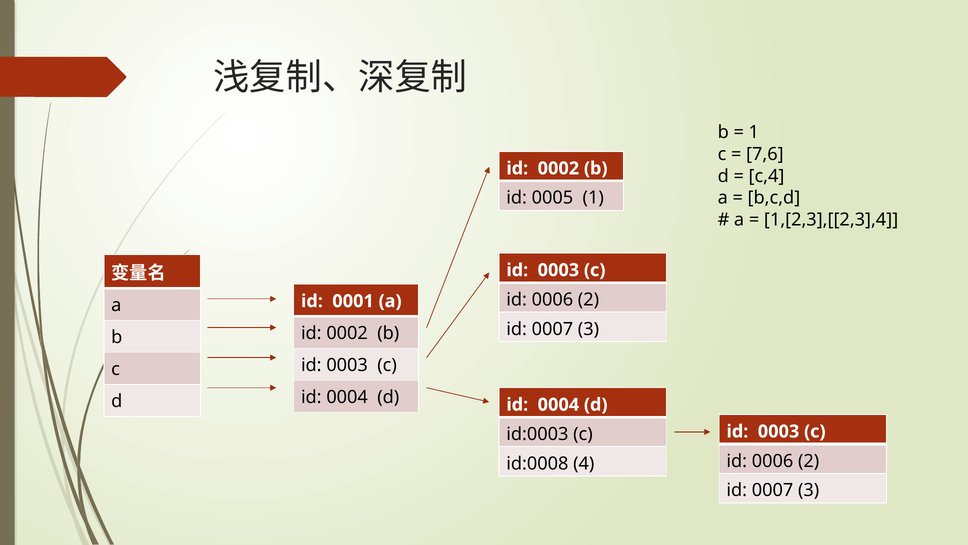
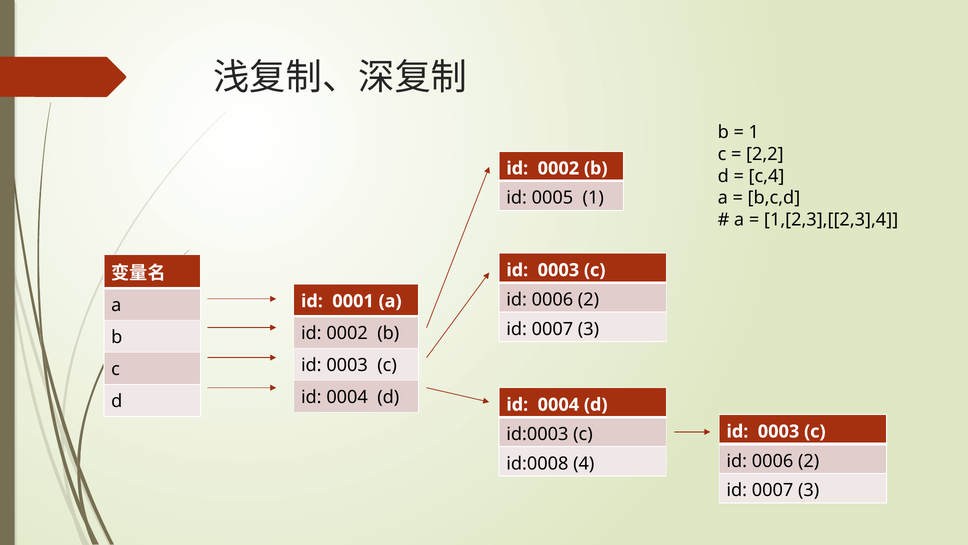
7,6: 7,6 -> 2,2 (765, 154)
